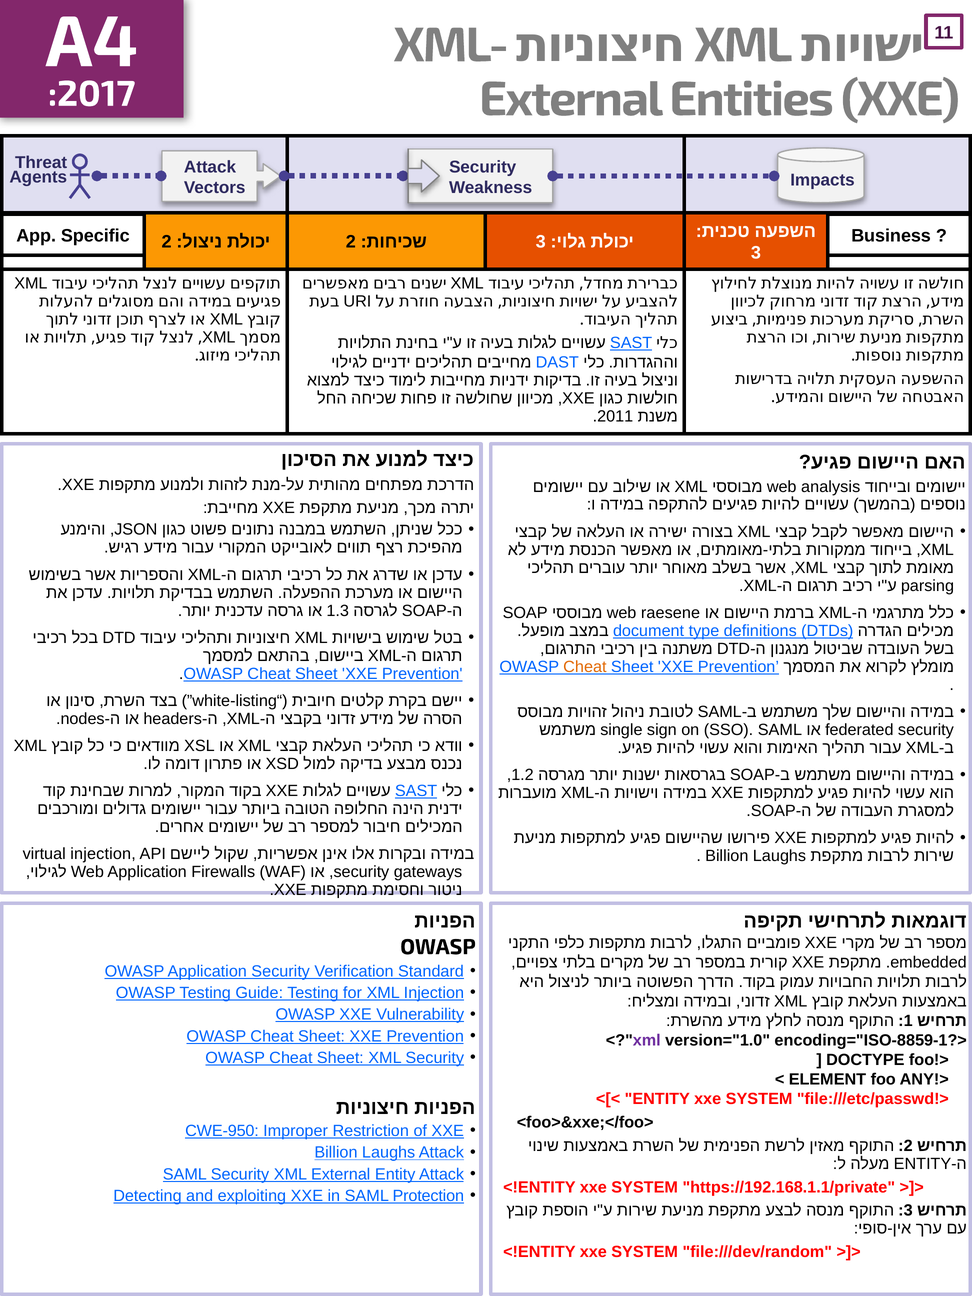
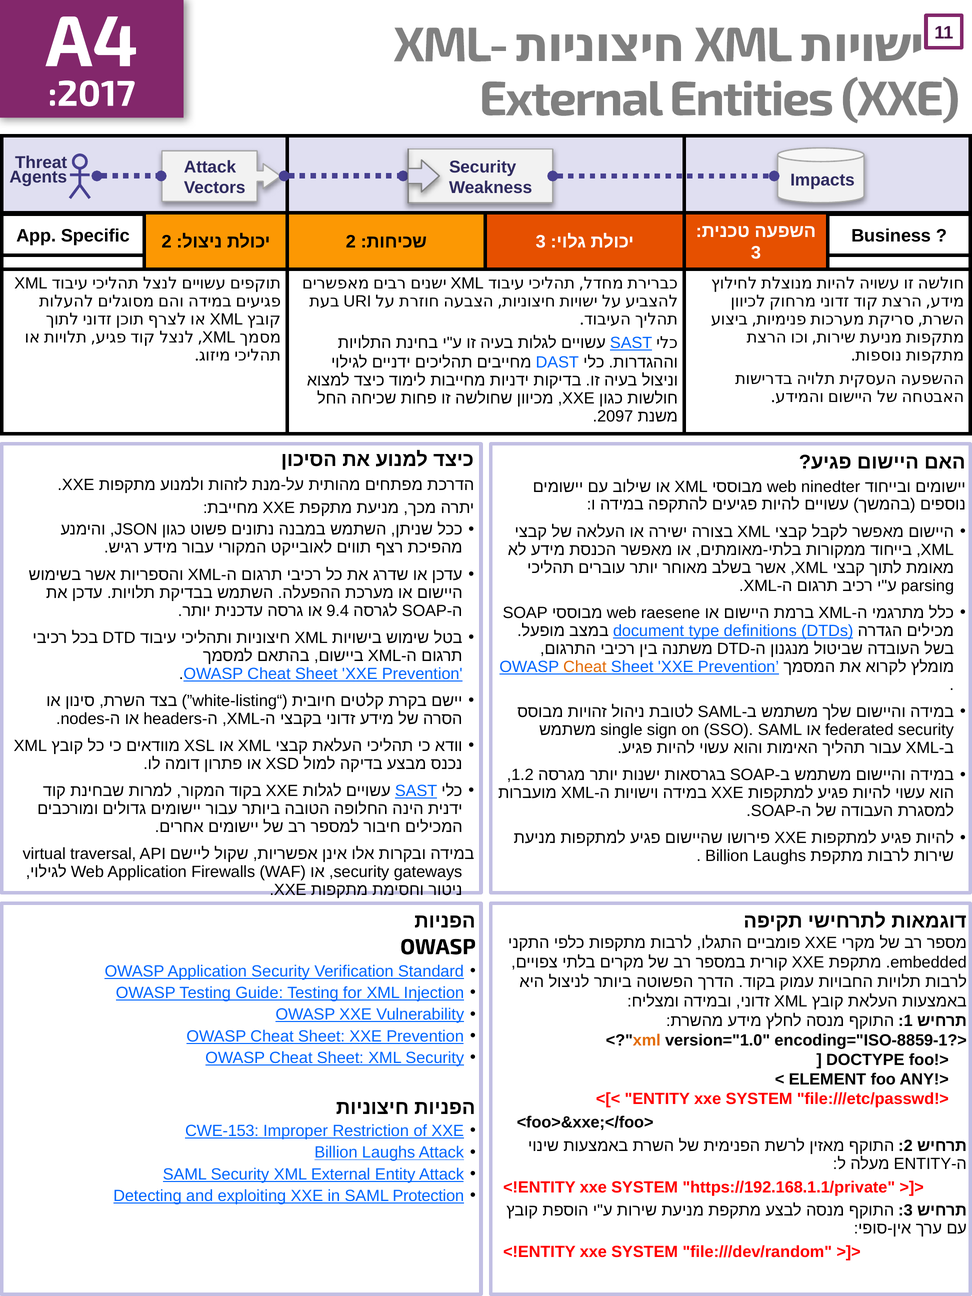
2011: 2011 -> 2097 (615, 416)
analysis: analysis -> ninedter (831, 487)
1.3: 1.3 -> 9.4 (338, 611)
virtual injection: injection -> traversal (103, 854)
xml colour: purple -> orange (647, 1040)
CWE-950: CWE-950 -> CWE-153 (222, 1131)
